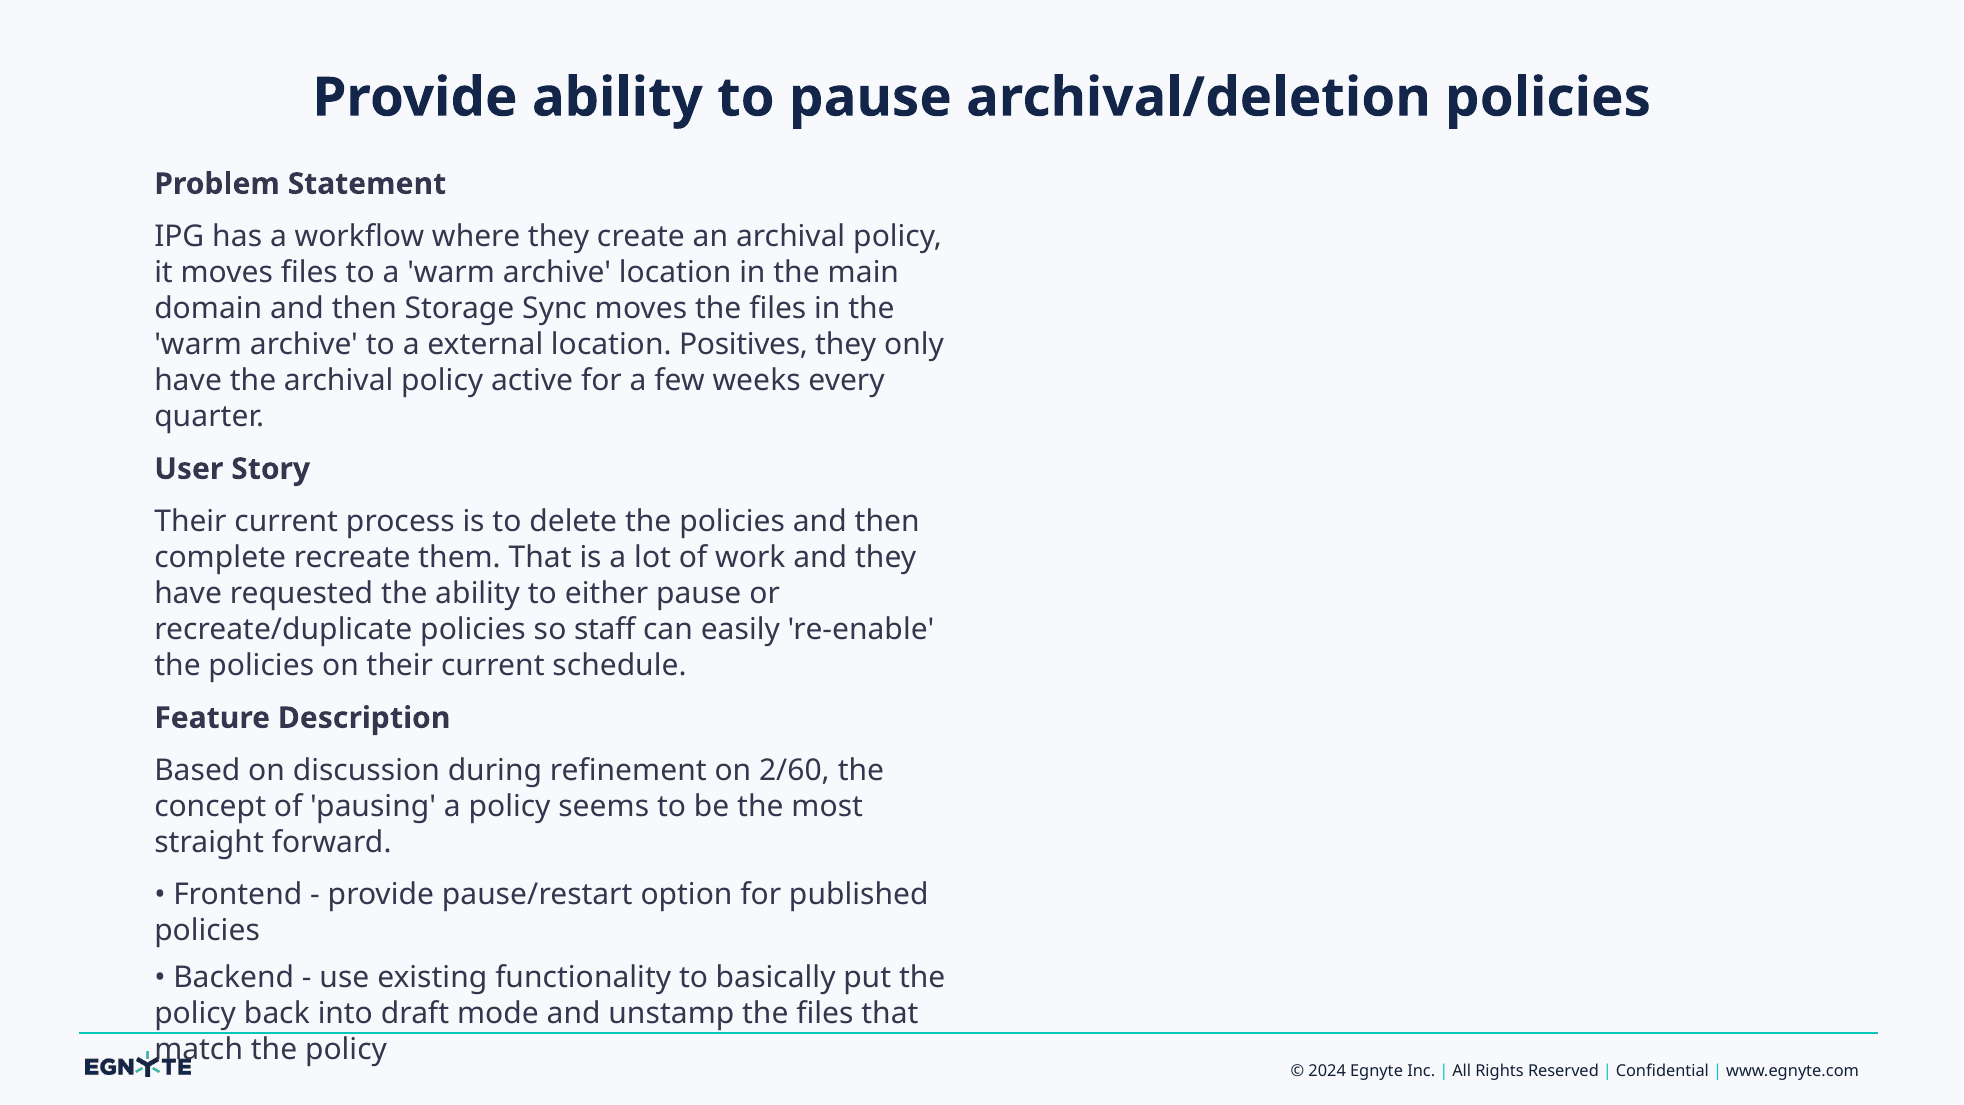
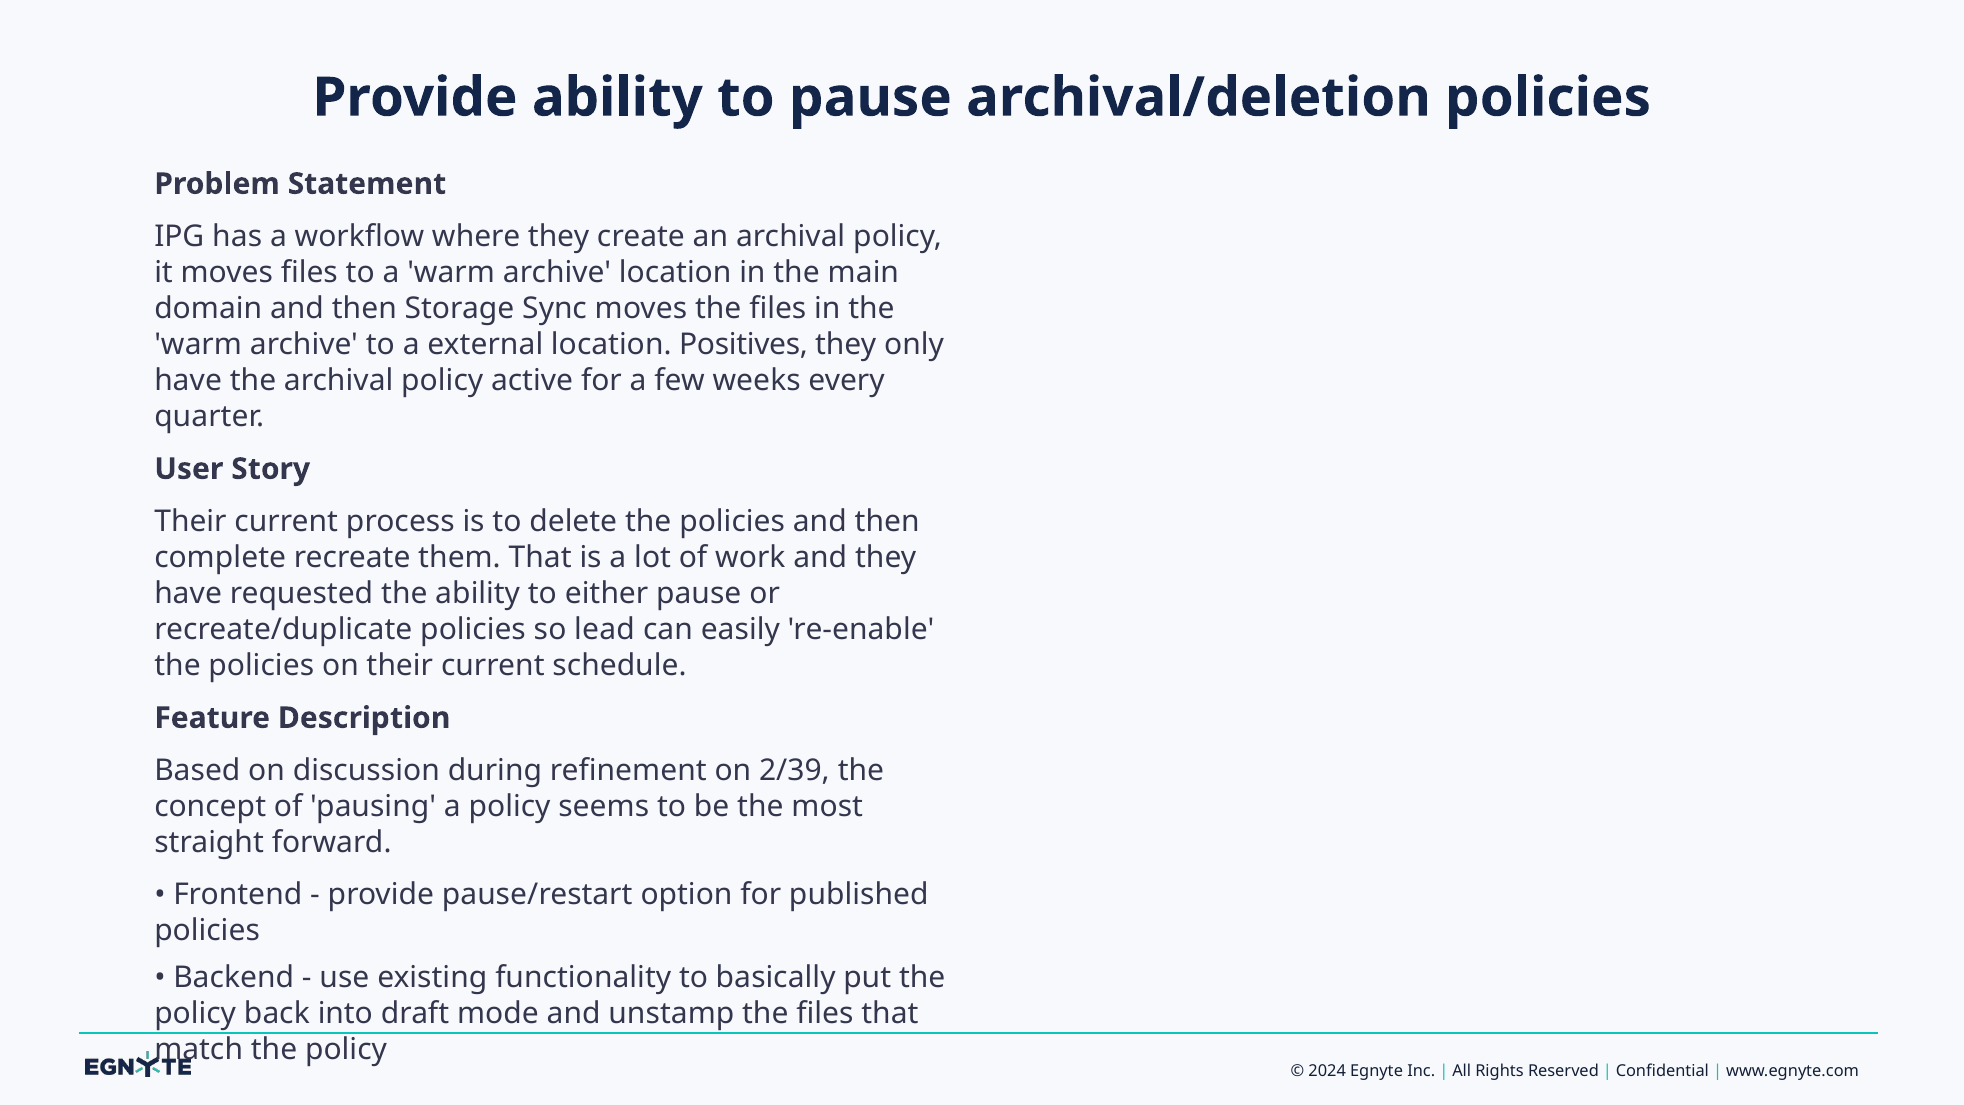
staff: staff -> lead (605, 629)
2/60: 2/60 -> 2/39 (794, 770)
